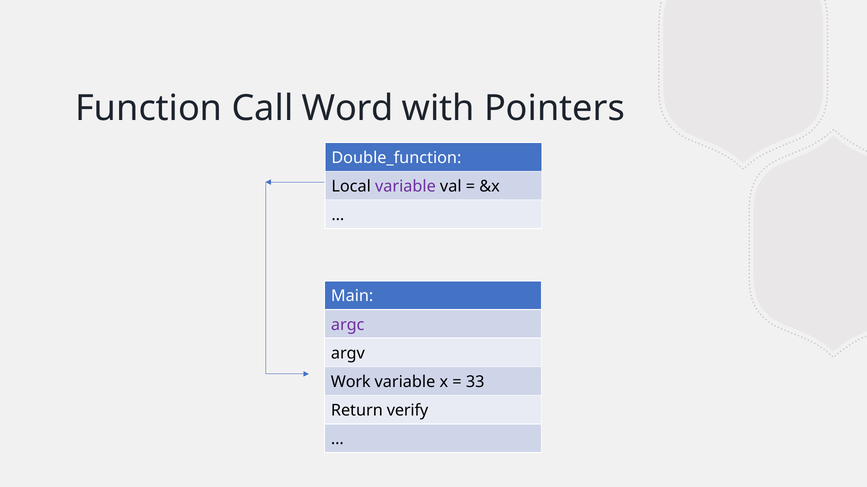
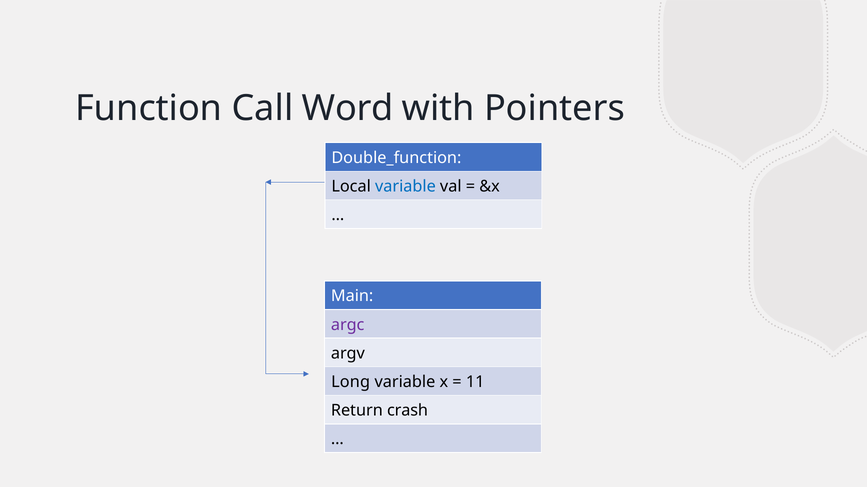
variable colour: purple -> blue (405, 187)
Work: Work -> Long (351, 382)
33: 33 -> 11 (475, 382)
verify: verify -> crash (408, 411)
